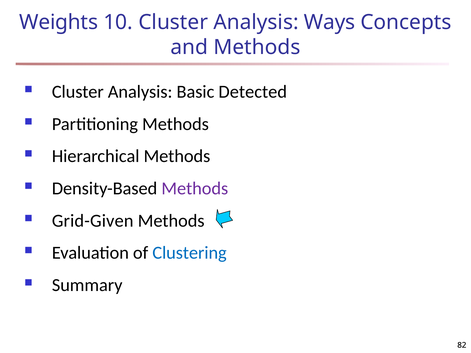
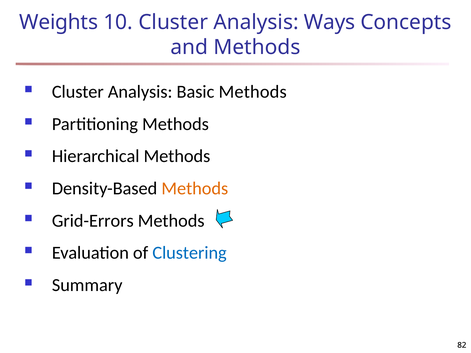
Basic Detected: Detected -> Methods (253, 92)
Methods colour: purple -> orange (195, 189)
Grid-Given: Grid-Given -> Grid-Errors (93, 221)
